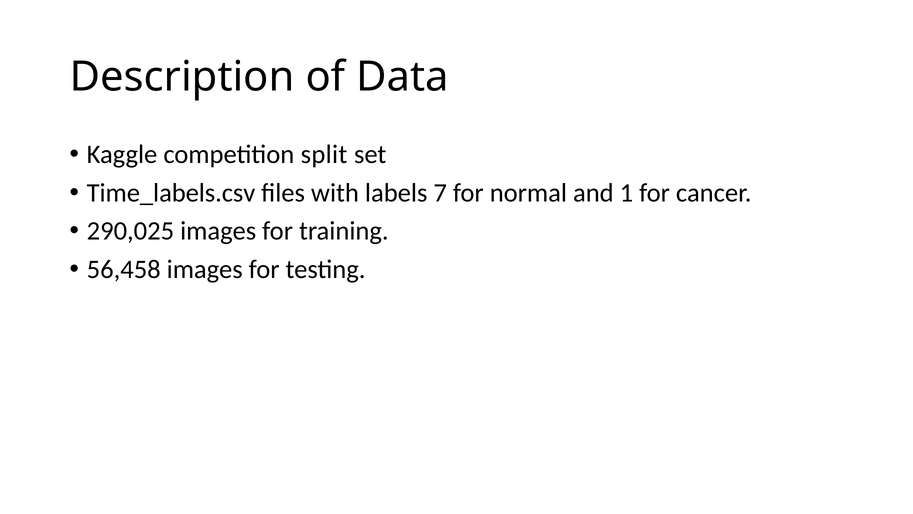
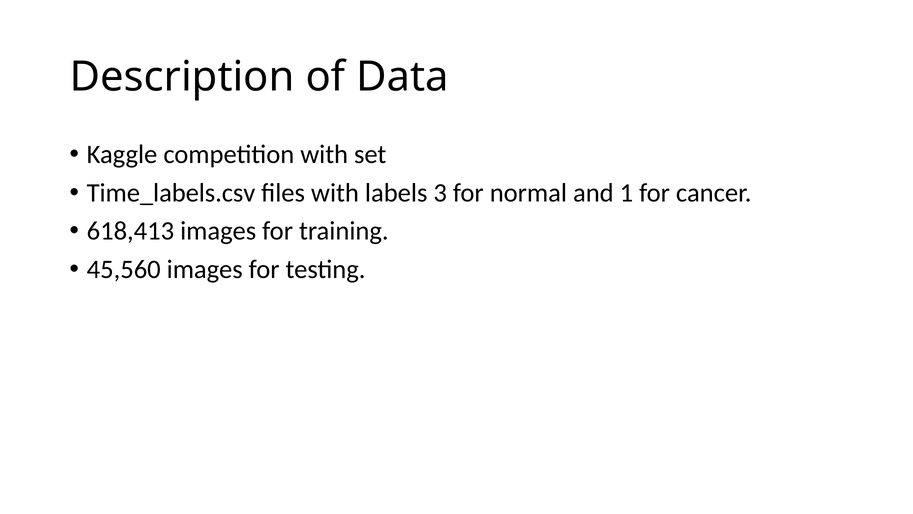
competition split: split -> with (324, 154)
7: 7 -> 3 (440, 193)
290,025: 290,025 -> 618,413 (130, 231)
56,458: 56,458 -> 45,560 (124, 269)
